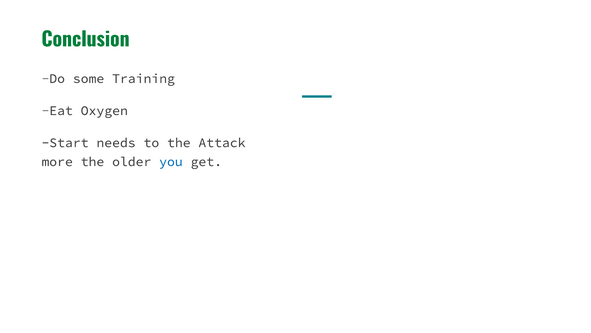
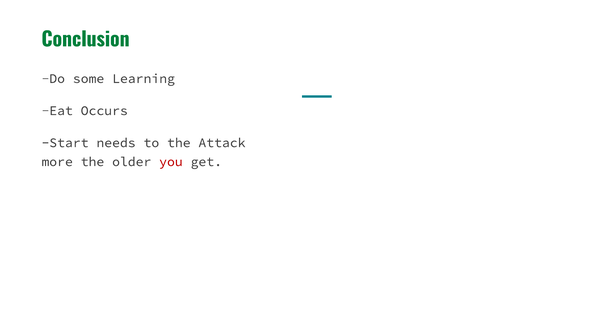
Training: Training -> Learning (144, 78)
Oxygen: Oxygen -> Occurs (104, 110)
you colour: blue -> red (171, 161)
